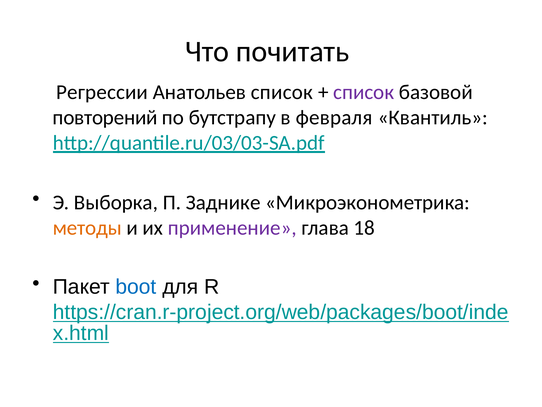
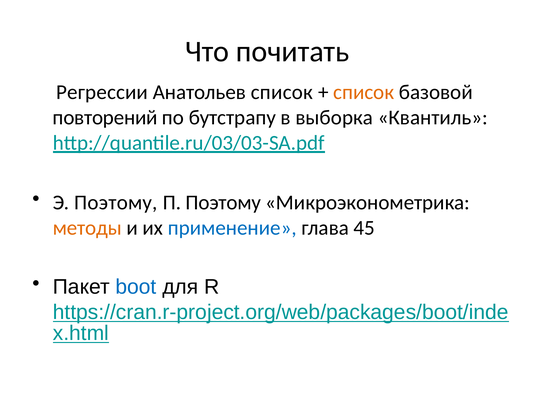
список colour: purple -> orange (364, 92)
февраля: февраля -> выборка (334, 117)
Э Выборка: Выборка -> Поэтому (116, 202)
П Заднике: Заднике -> Поэтому (223, 202)
применение colour: purple -> blue (232, 227)
18: 18 -> 45 (364, 227)
